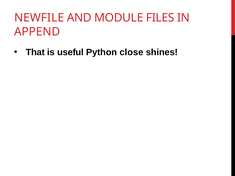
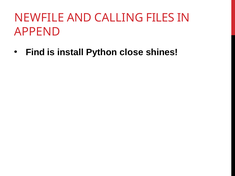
MODULE: MODULE -> CALLING (119, 18)
That: That -> Find (35, 52)
useful: useful -> install (70, 52)
